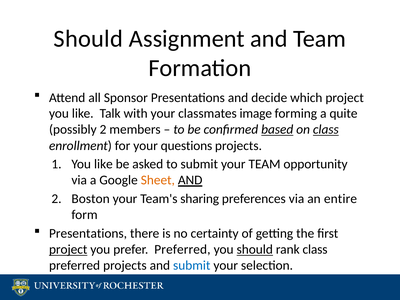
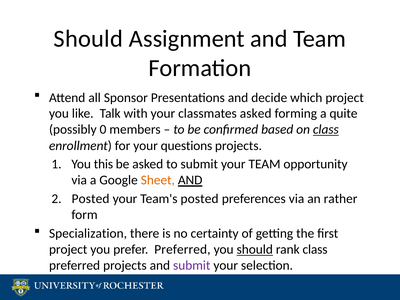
classmates image: image -> asked (256, 114)
possibly 2: 2 -> 0 (103, 130)
based underline: present -> none (277, 130)
like: like -> this (103, 164)
Boston: Boston -> Posted (91, 199)
Team's sharing: sharing -> posted (200, 199)
entire: entire -> rather (341, 199)
Presentations: Presentations -> Specialization (88, 234)
project underline: present -> none (68, 250)
submit colour: blue -> purple (192, 266)
